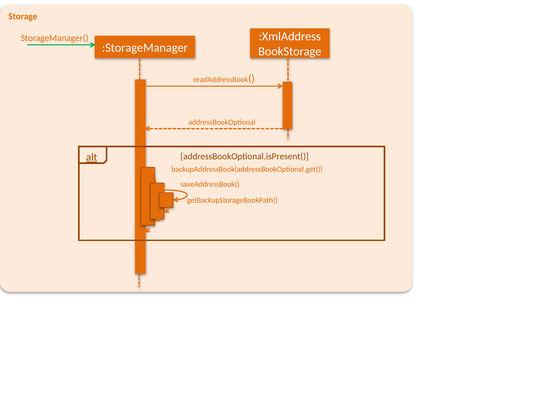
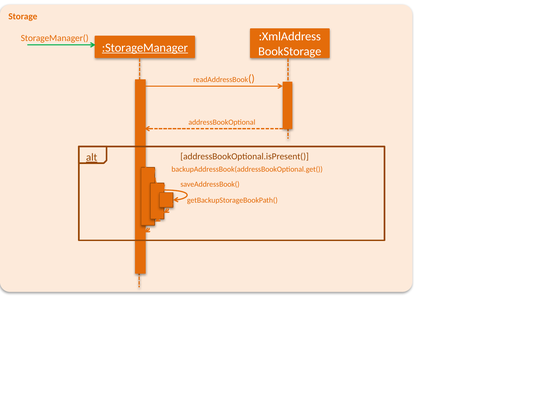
:StorageManager underline: none -> present (145, 48)
